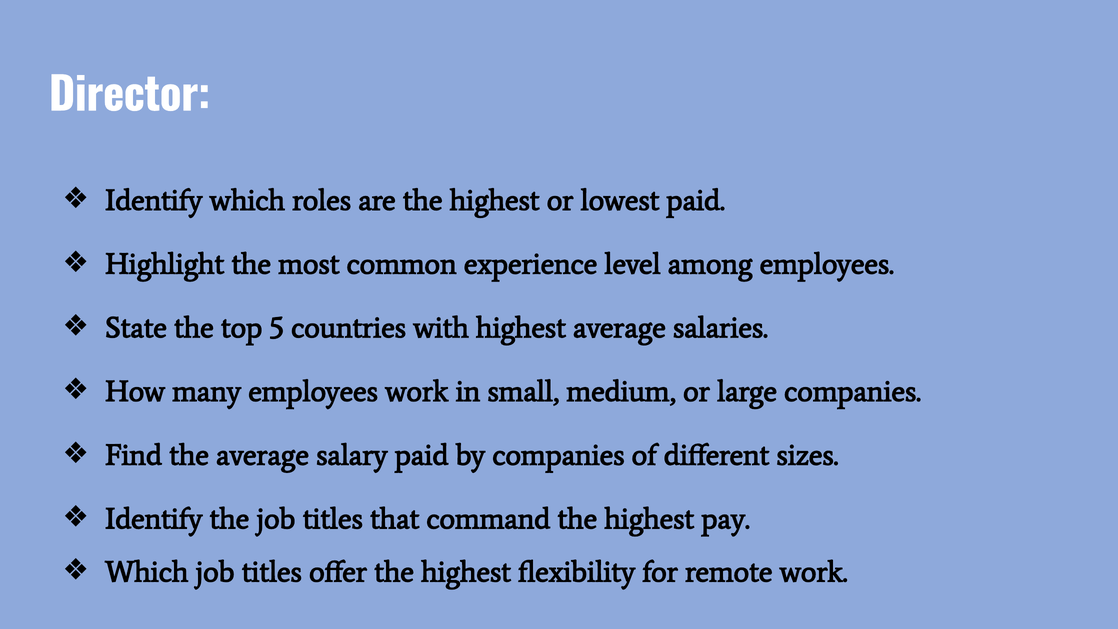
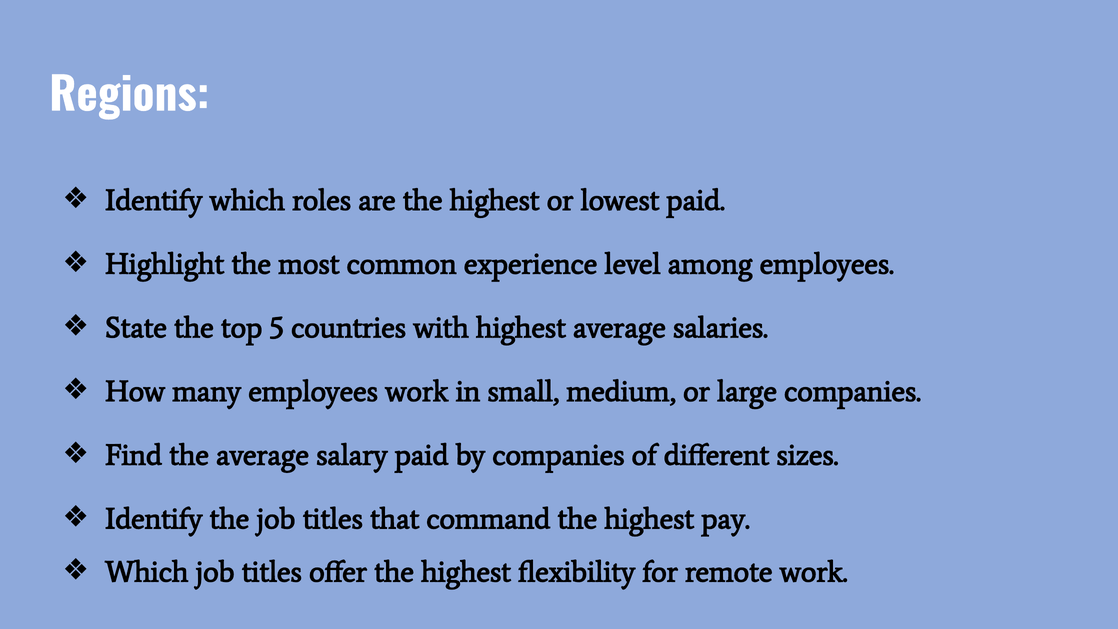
Director: Director -> Regions (129, 96)
